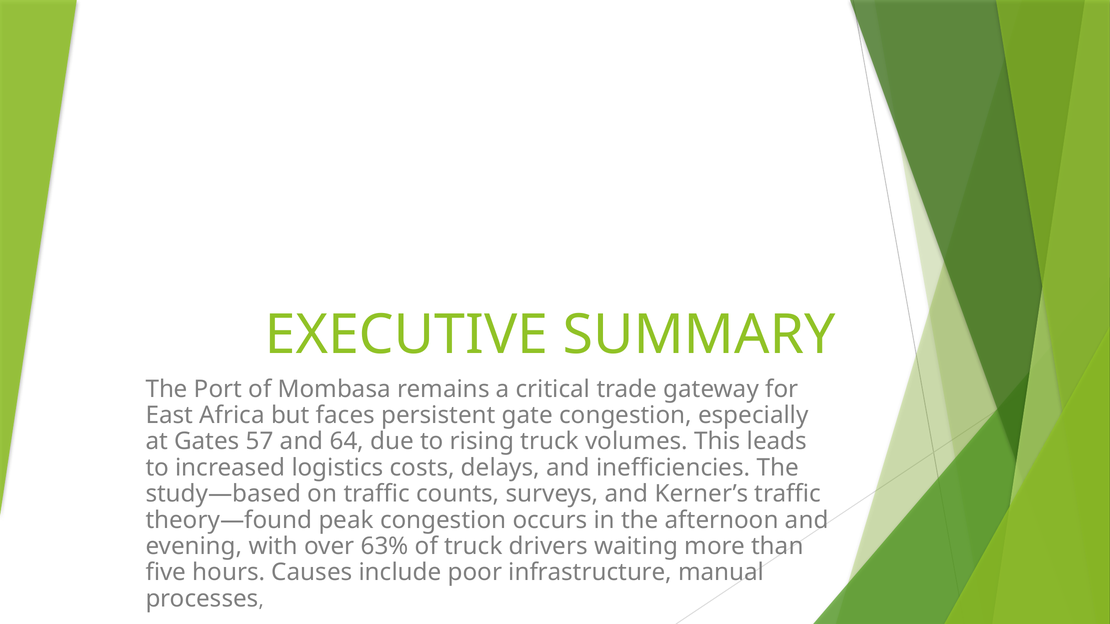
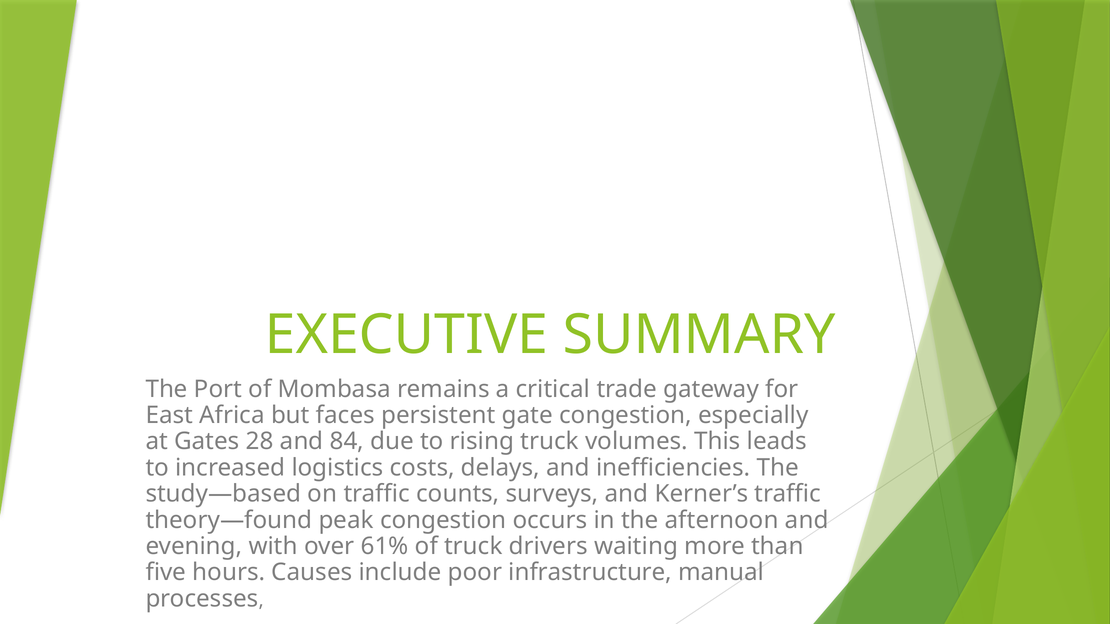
57: 57 -> 28 (260, 442)
64: 64 -> 84 (347, 442)
63%: 63% -> 61% (385, 547)
